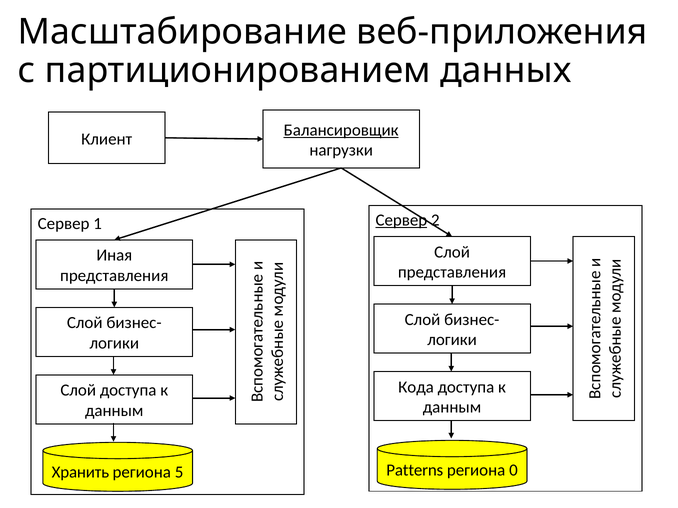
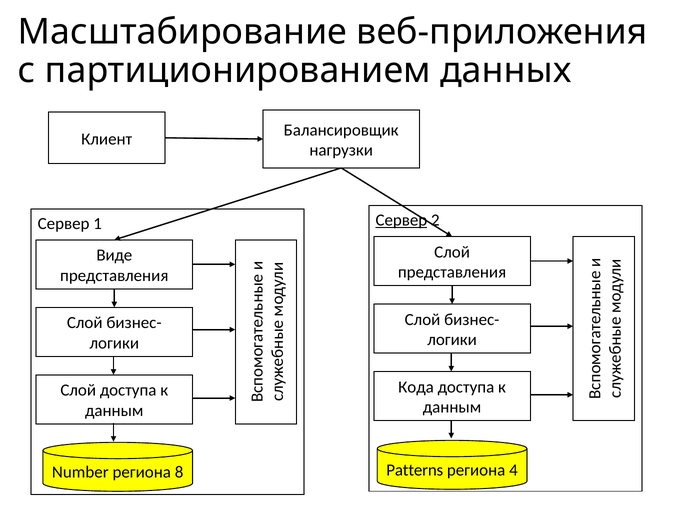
Балансировщик underline: present -> none (341, 130)
Иная: Иная -> Виде (114, 256)
0: 0 -> 4 (513, 471)
Хранить: Хранить -> Number (80, 473)
5: 5 -> 8 (179, 473)
